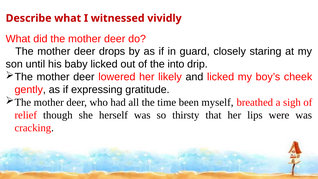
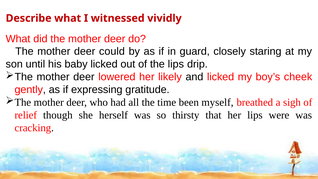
drops: drops -> could (112, 51)
the into: into -> lips (176, 64)
